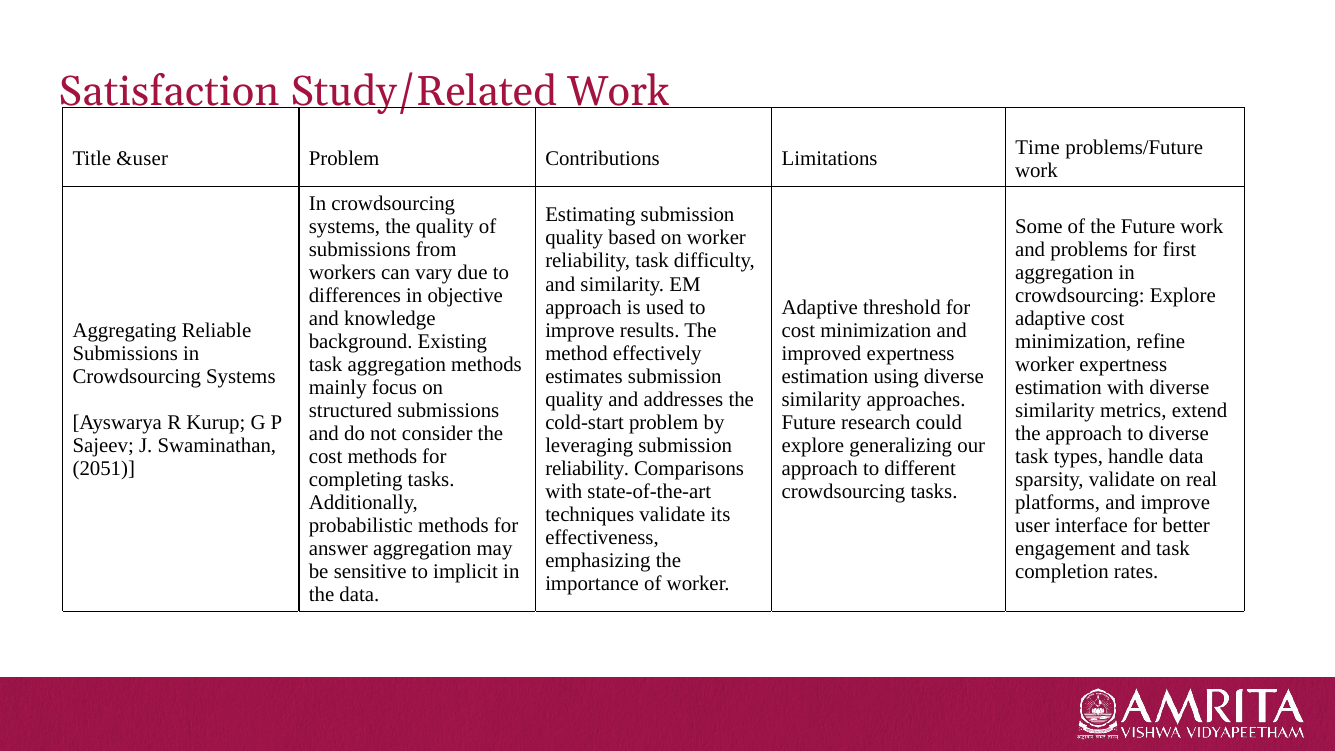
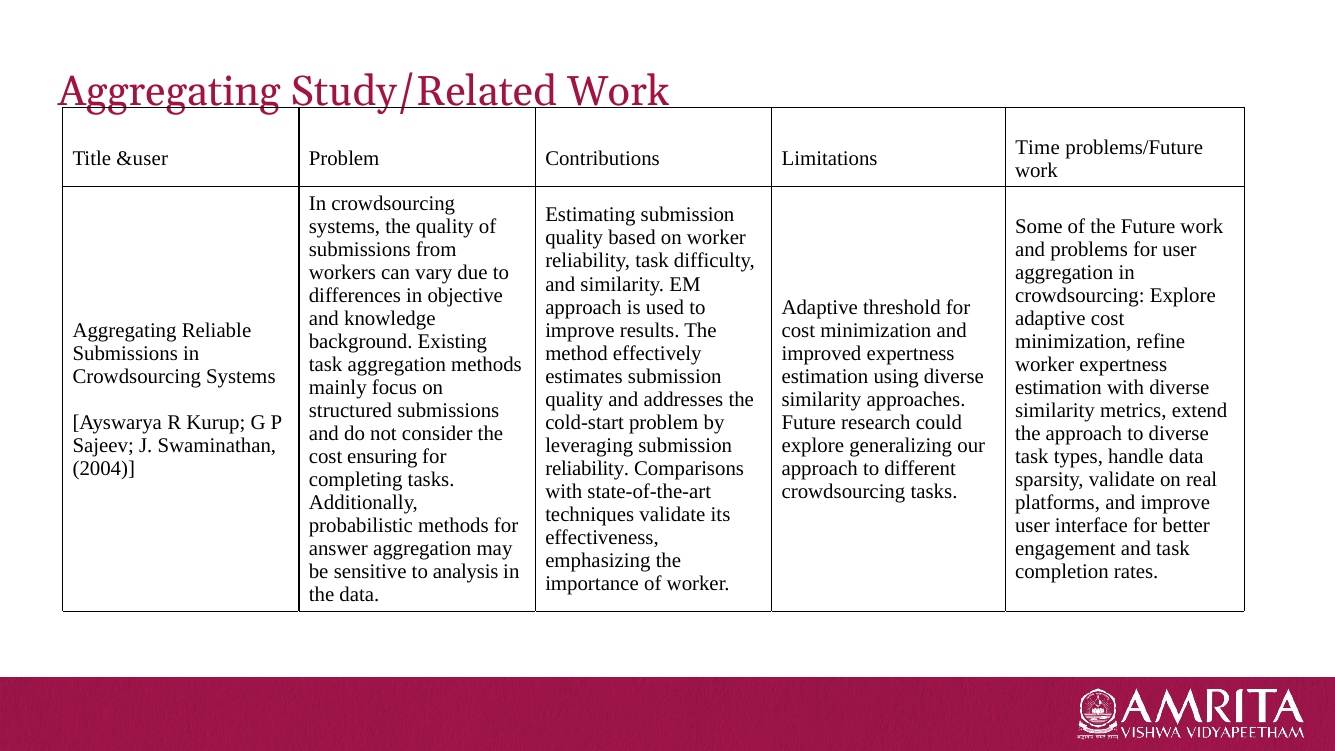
Satisfaction: Satisfaction -> Aggregating (169, 92)
for first: first -> user (1180, 250)
cost methods: methods -> ensuring (382, 457)
2051: 2051 -> 2004 (104, 468)
implicit: implicit -> analysis (466, 572)
